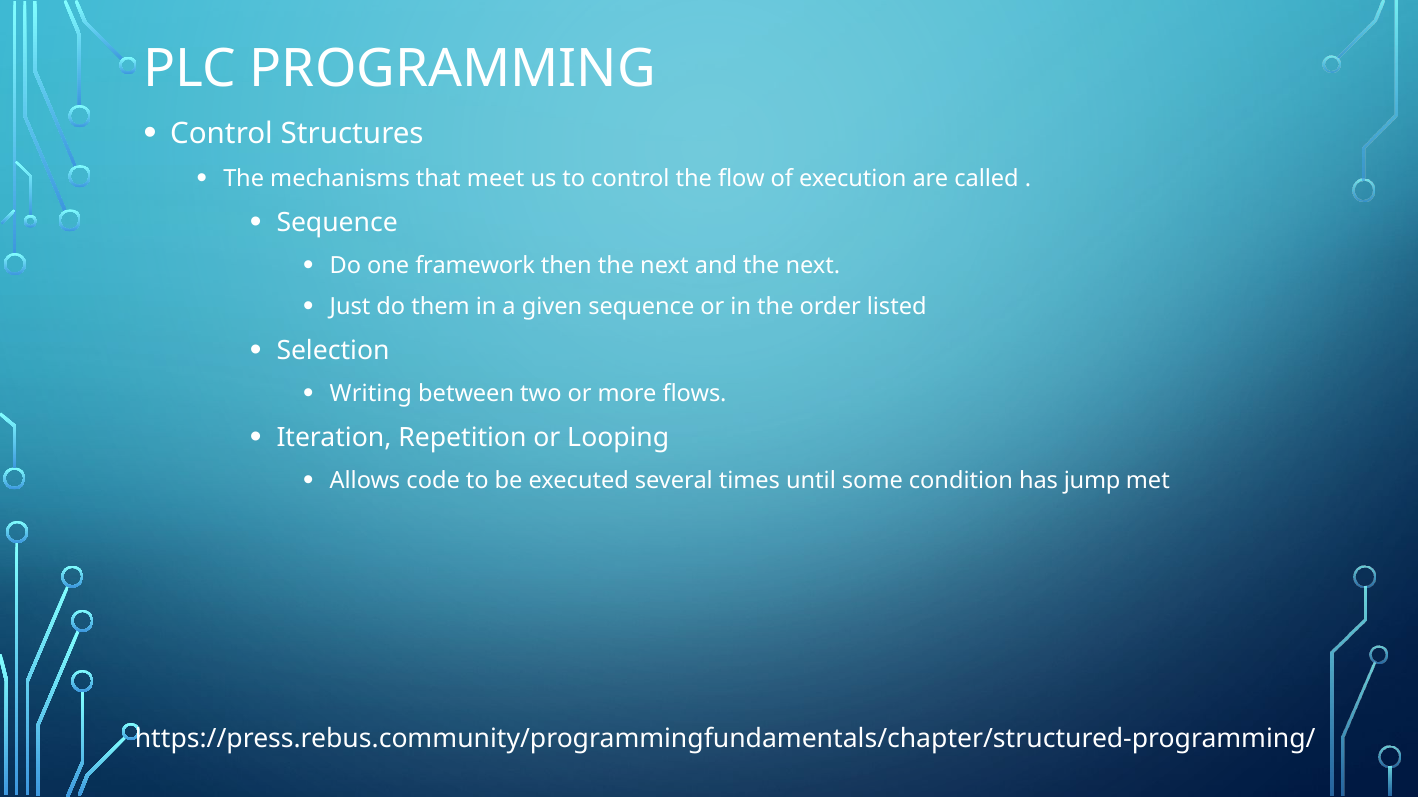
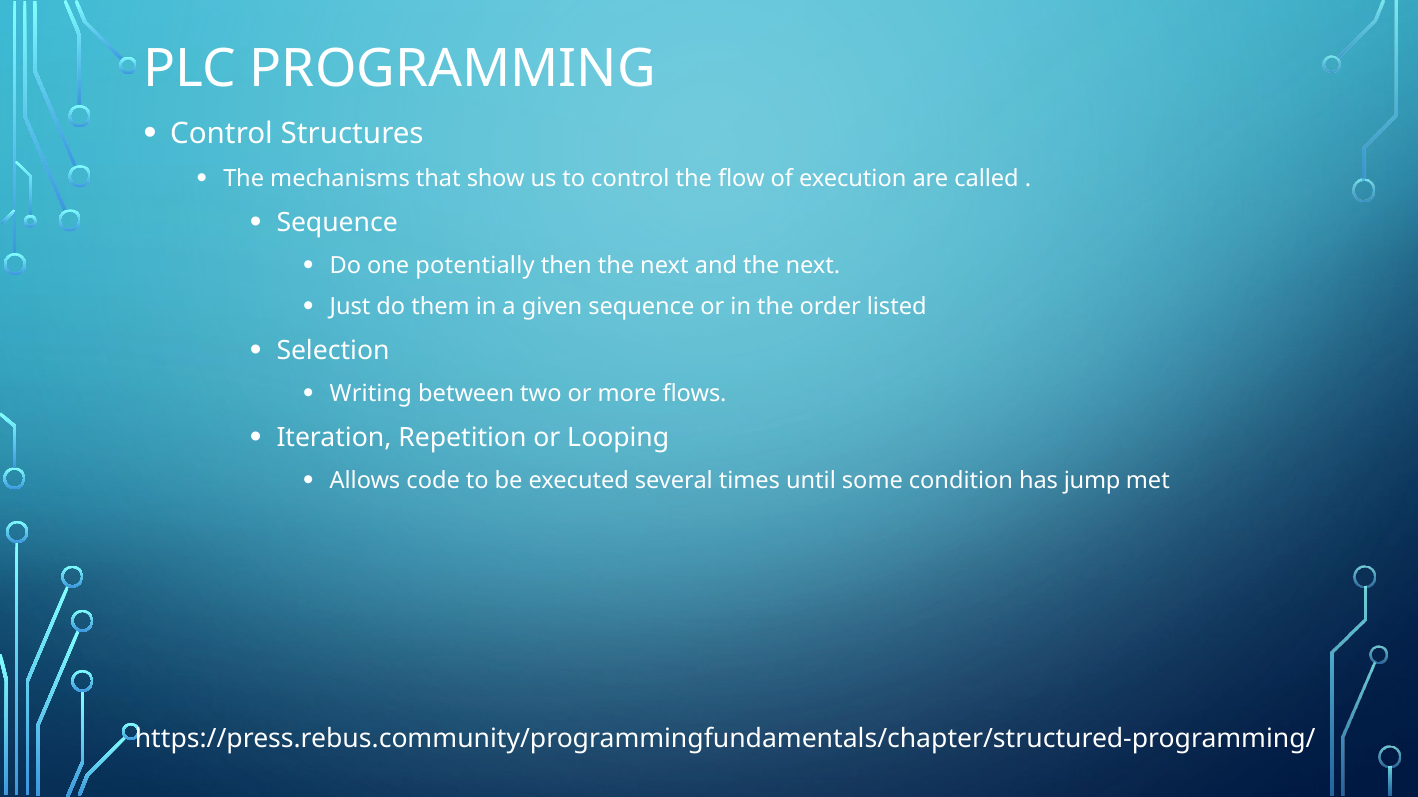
meet: meet -> show (496, 179)
framework: framework -> potentially (475, 266)
